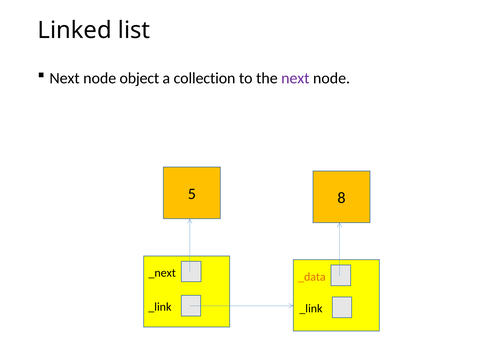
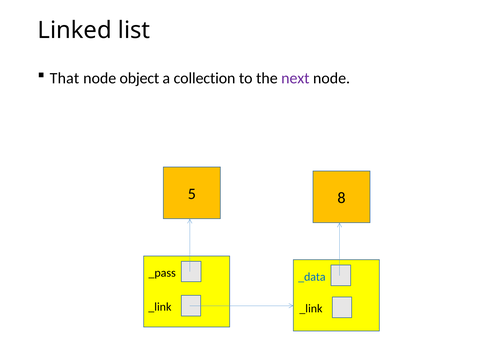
Next: Next -> That (64, 78)
_next: _next -> _pass (162, 273)
_data colour: orange -> blue (312, 277)
